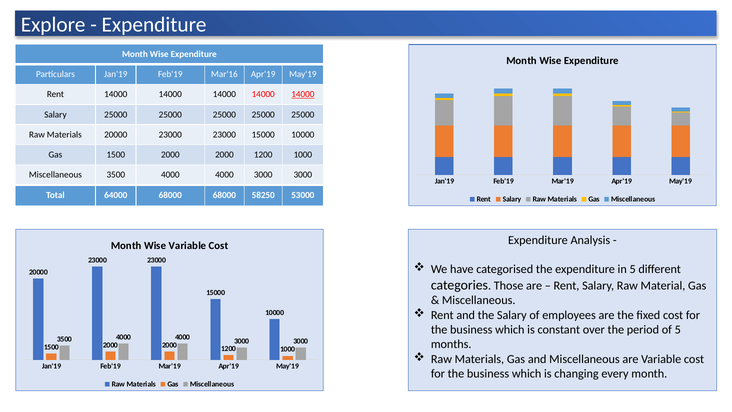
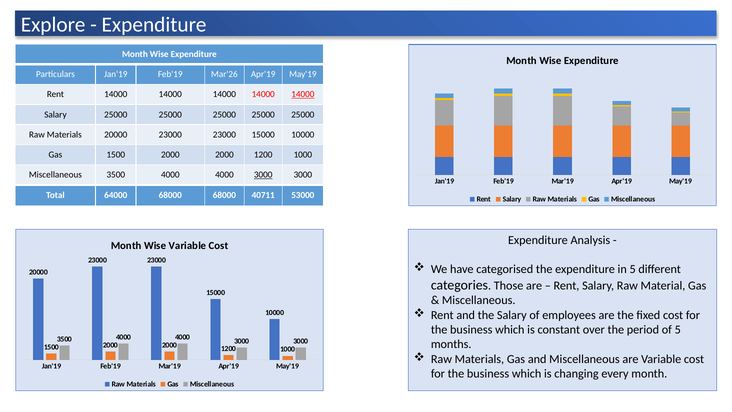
Mar'16: Mar'16 -> Mar'26 (224, 74)
3000 underline: none -> present (263, 175)
58250: 58250 -> 40711 (263, 195)
